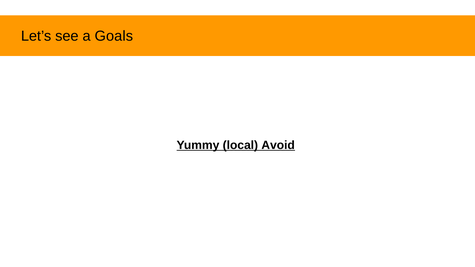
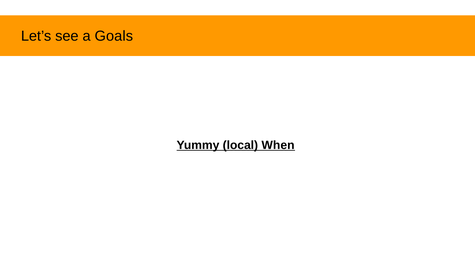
Avoid: Avoid -> When (278, 145)
